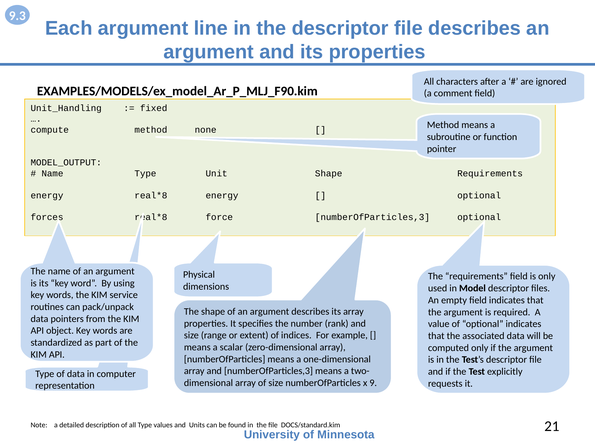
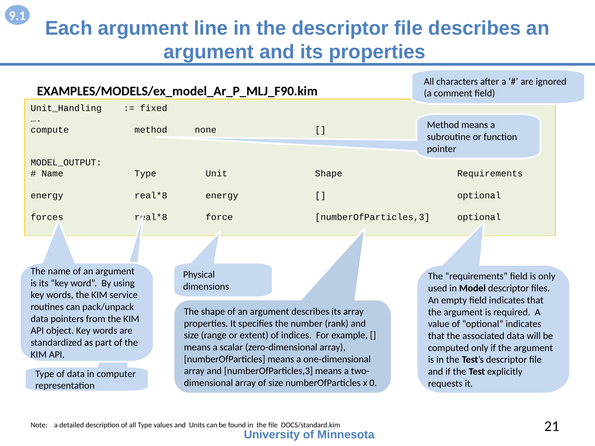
9.3: 9.3 -> 9.1 (17, 16)
9: 9 -> 0 (373, 383)
